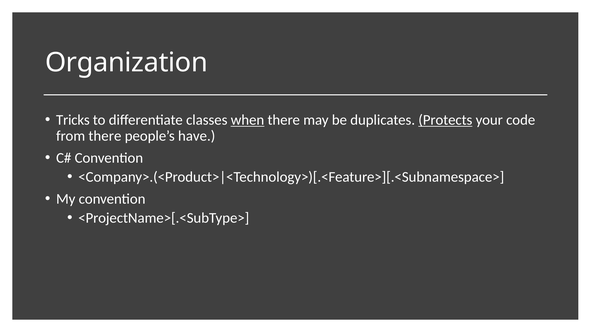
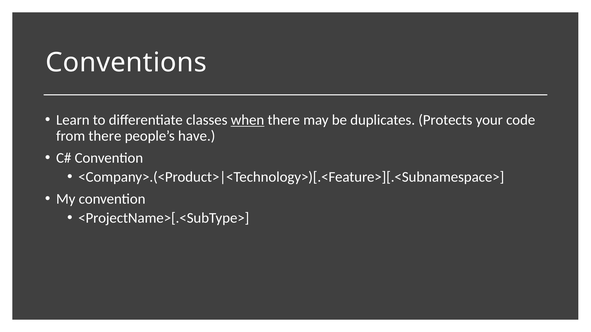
Organization: Organization -> Conventions (126, 63)
Tricks: Tricks -> Learn (73, 120)
Protects underline: present -> none (445, 120)
